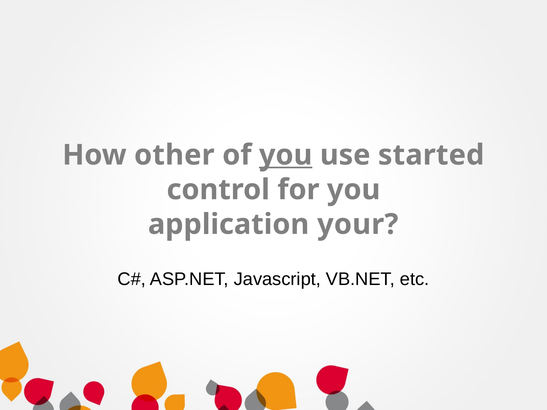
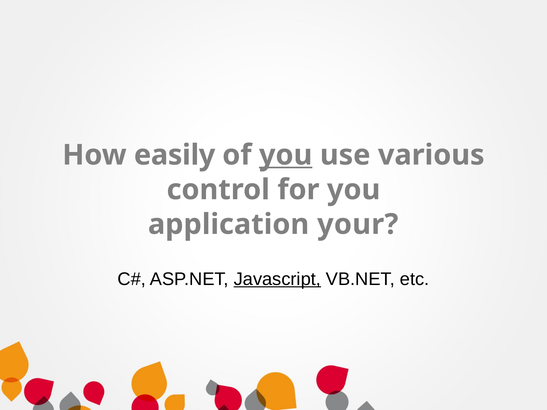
other: other -> easily (175, 155)
started: started -> various (431, 155)
Javascript underline: none -> present (277, 279)
